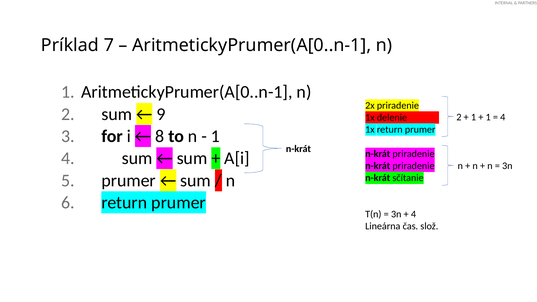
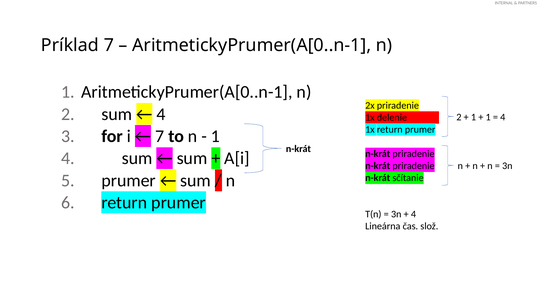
9: 9 -> 4 (161, 114)
8: 8 -> 7 (160, 136)
